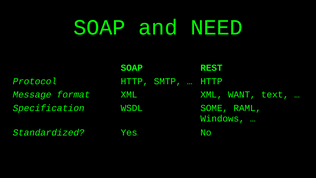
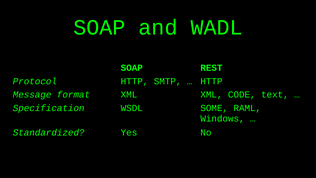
NEED: NEED -> WADL (217, 27)
WANT: WANT -> CODE (242, 95)
